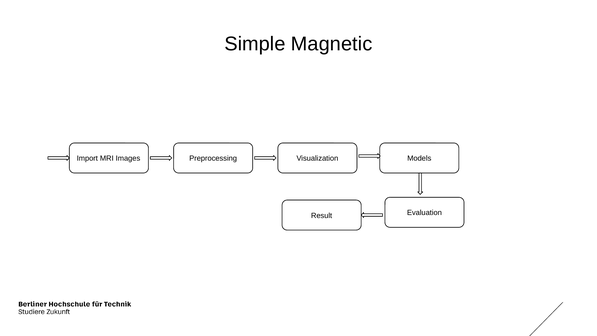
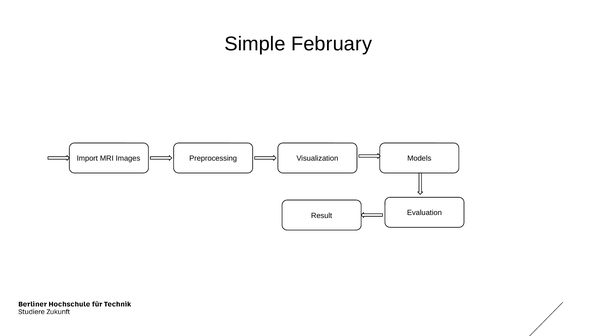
Magnetic: Magnetic -> February (332, 44)
